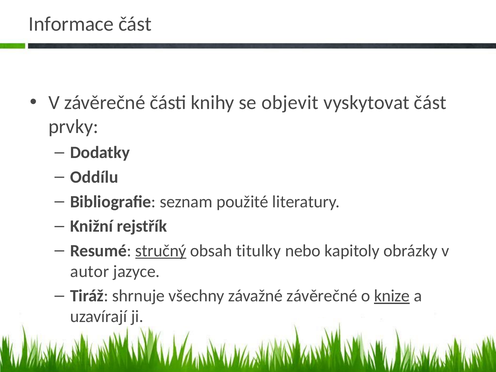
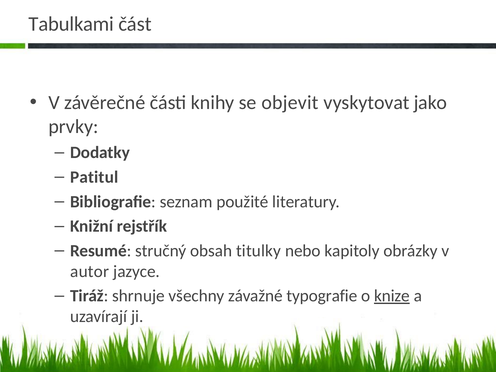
Informace: Informace -> Tabulkami (71, 24)
vyskytovat část: část -> jako (430, 103)
Oddílu: Oddílu -> Patitul (94, 177)
stručný underline: present -> none (161, 251)
závažné závěrečné: závěrečné -> typografie (322, 296)
